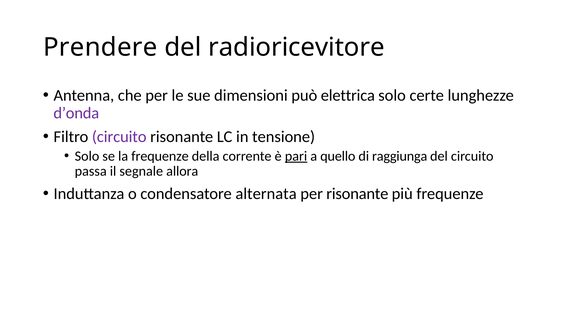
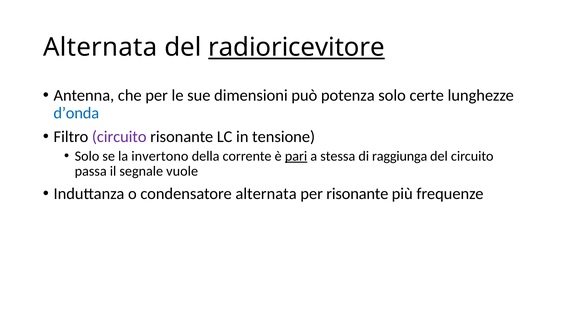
Prendere: Prendere -> Alternata (100, 47)
radioricevitore underline: none -> present (296, 47)
elettrica: elettrica -> potenza (348, 95)
d’onda colour: purple -> blue (76, 113)
la frequenze: frequenze -> invertono (160, 156)
quello: quello -> stessa (338, 156)
allora: allora -> vuole (182, 171)
